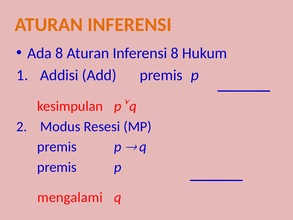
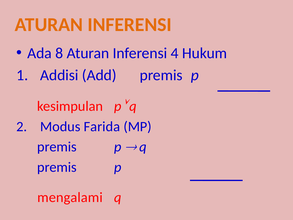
Inferensi 8: 8 -> 4 (175, 53)
Resesi: Resesi -> Farida (102, 126)
